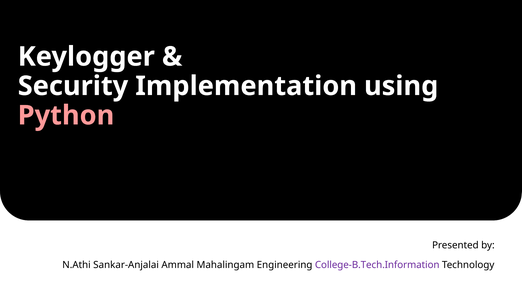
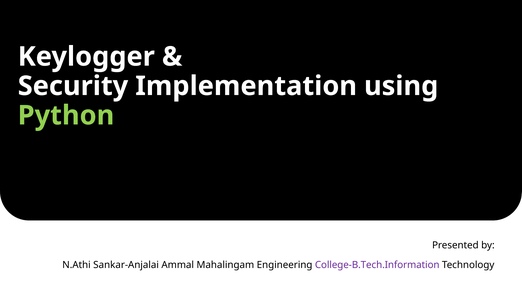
Python colour: pink -> light green (66, 115)
